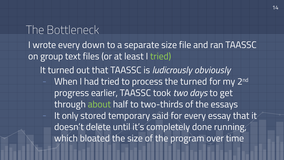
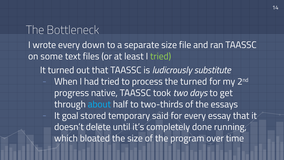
group: group -> some (52, 56)
obviously: obviously -> substitute (212, 70)
earlier: earlier -> native (104, 93)
about colour: light green -> light blue (99, 104)
only: only -> goal (70, 116)
